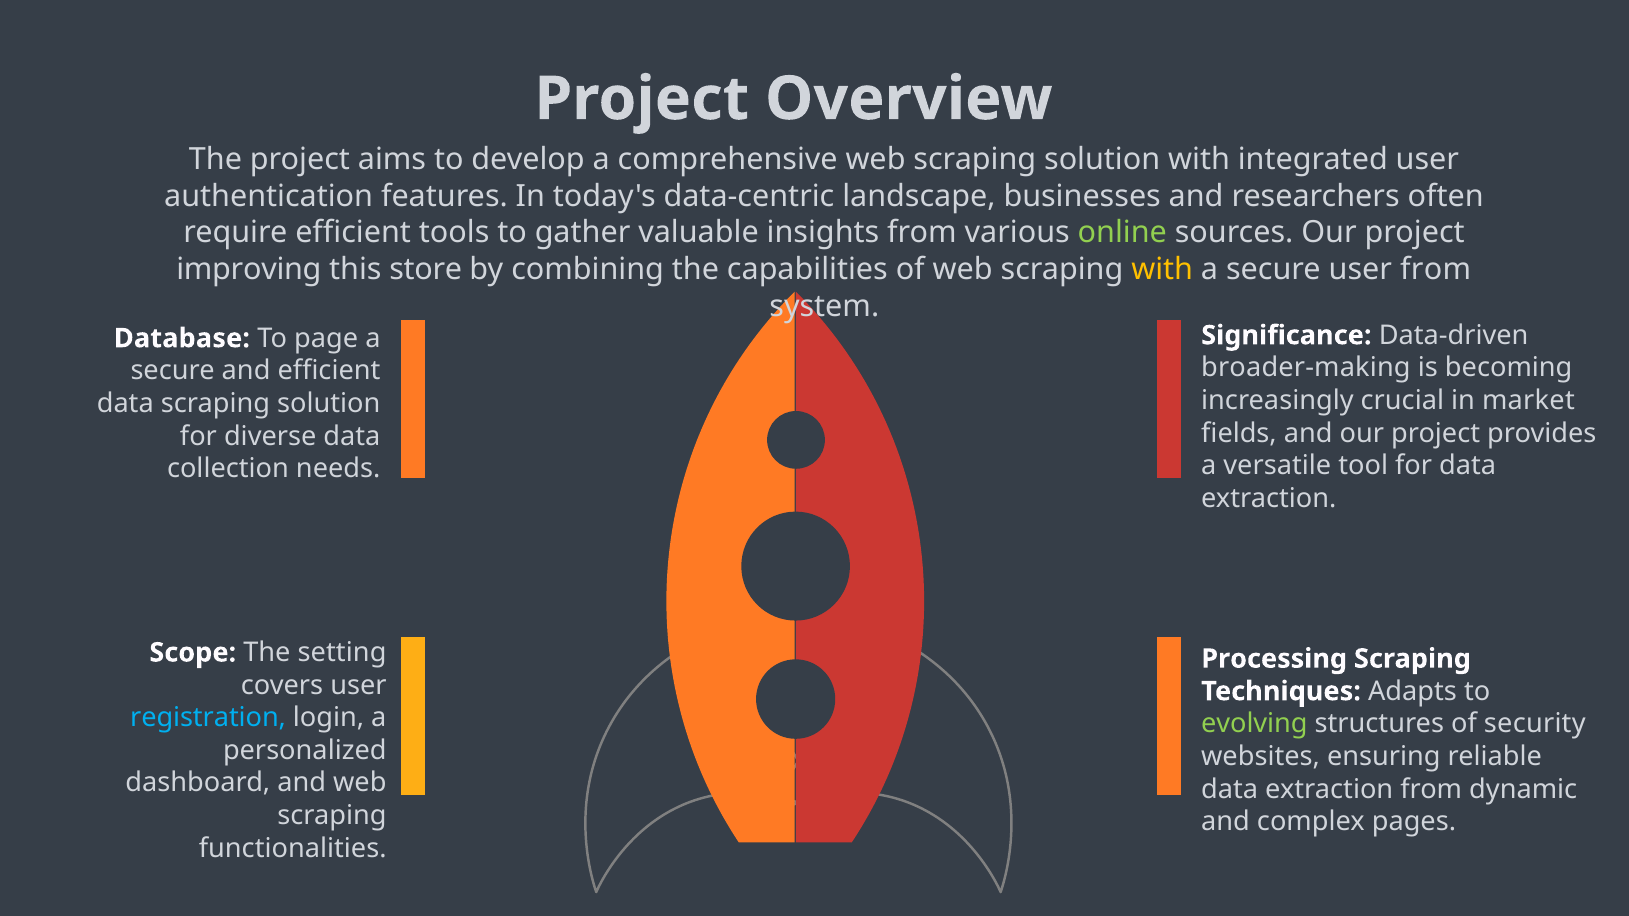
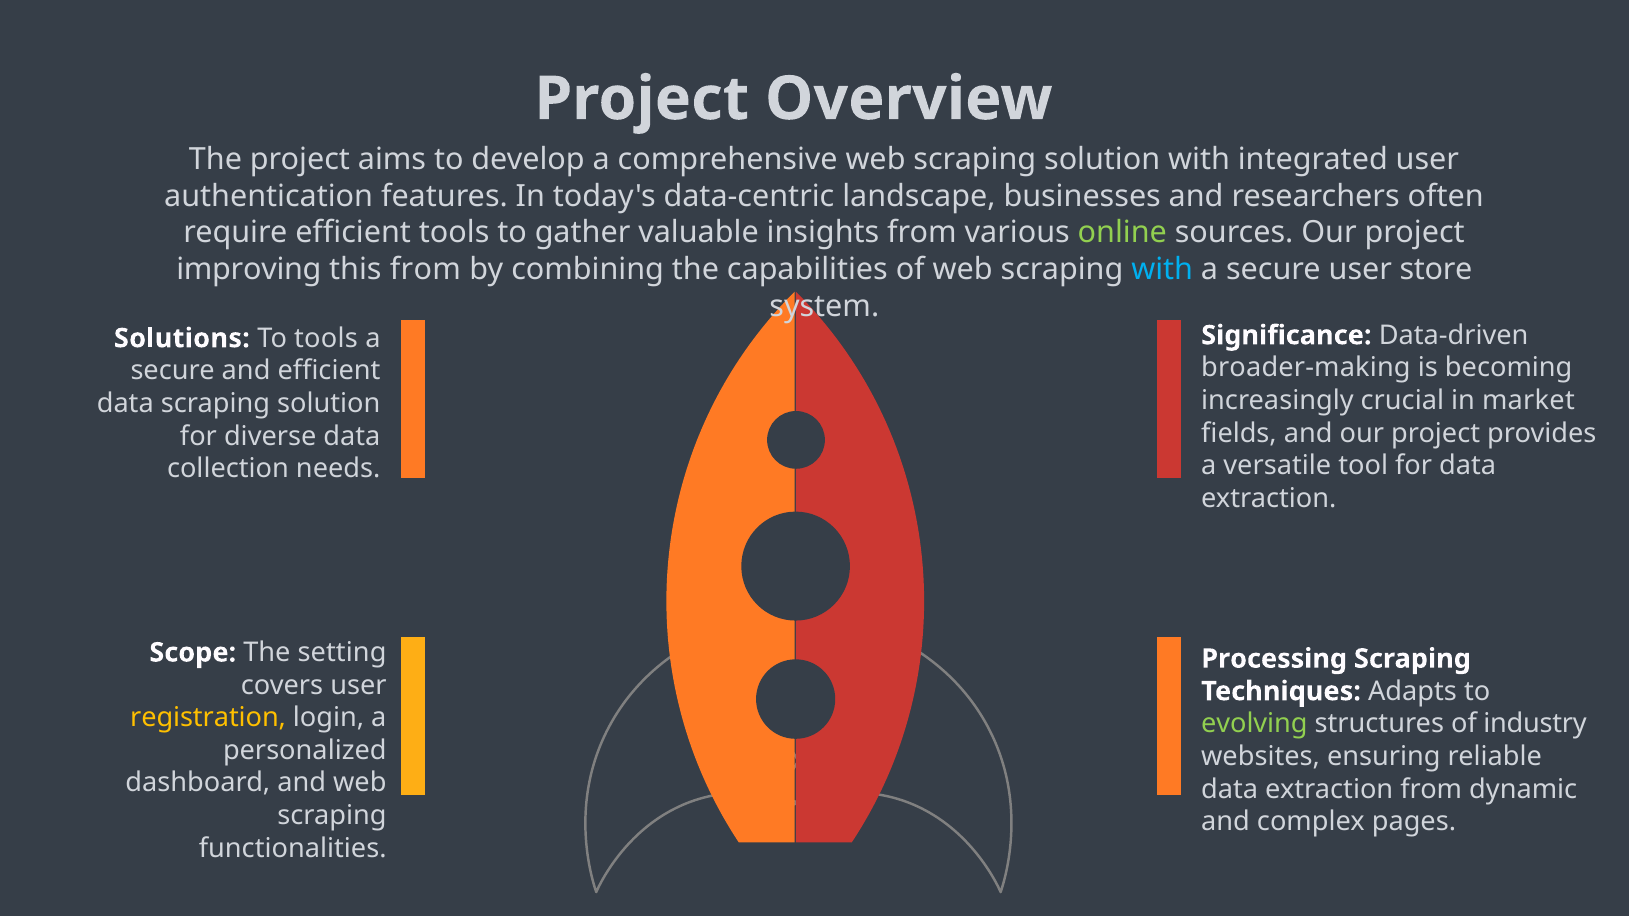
this store: store -> from (425, 270)
with colour: yellow -> light blue (1162, 270)
user from: from -> store (1436, 270)
Database: Database -> Solutions (182, 339)
To page: page -> tools (326, 339)
registration colour: light blue -> yellow (208, 718)
security: security -> industry (1535, 724)
